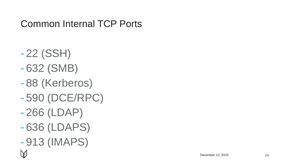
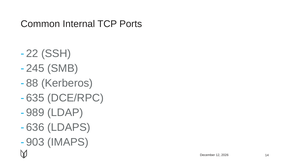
632: 632 -> 245 (35, 69)
590: 590 -> 635 (35, 98)
266: 266 -> 989 (35, 113)
913: 913 -> 903 (35, 143)
